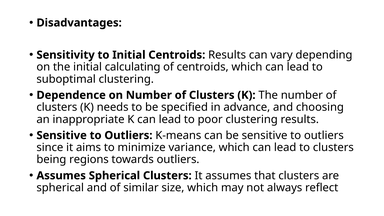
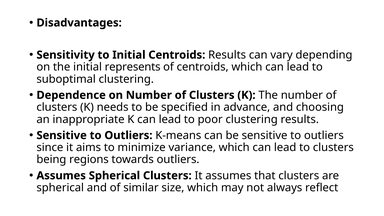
calculating: calculating -> represents (133, 67)
